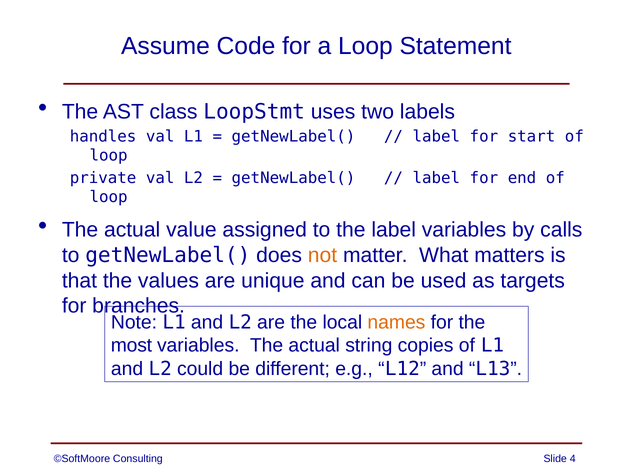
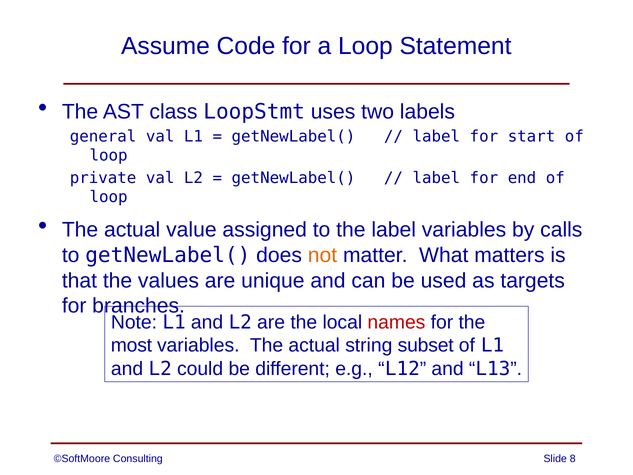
handles: handles -> general (103, 137)
names colour: orange -> red (396, 322)
copies: copies -> subset (426, 345)
4: 4 -> 8 (573, 459)
